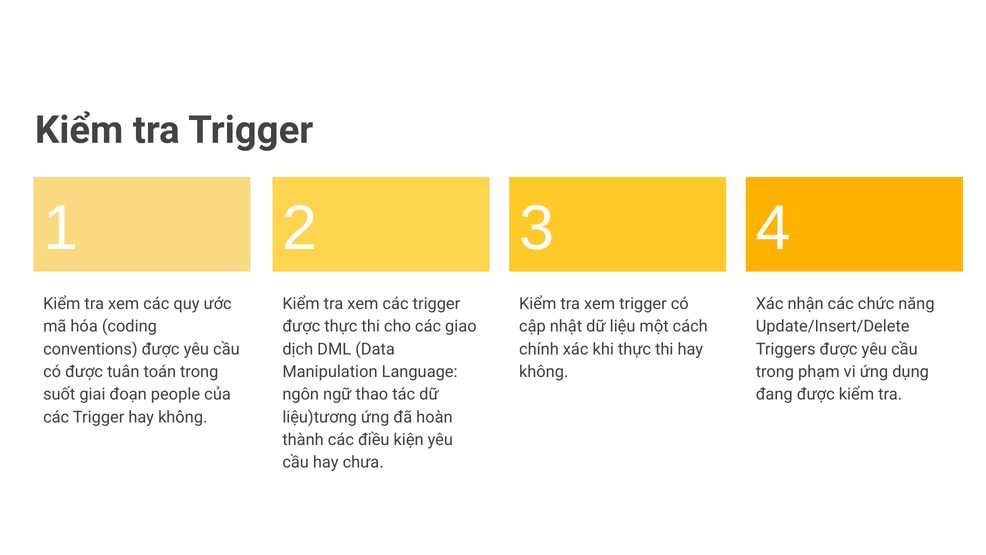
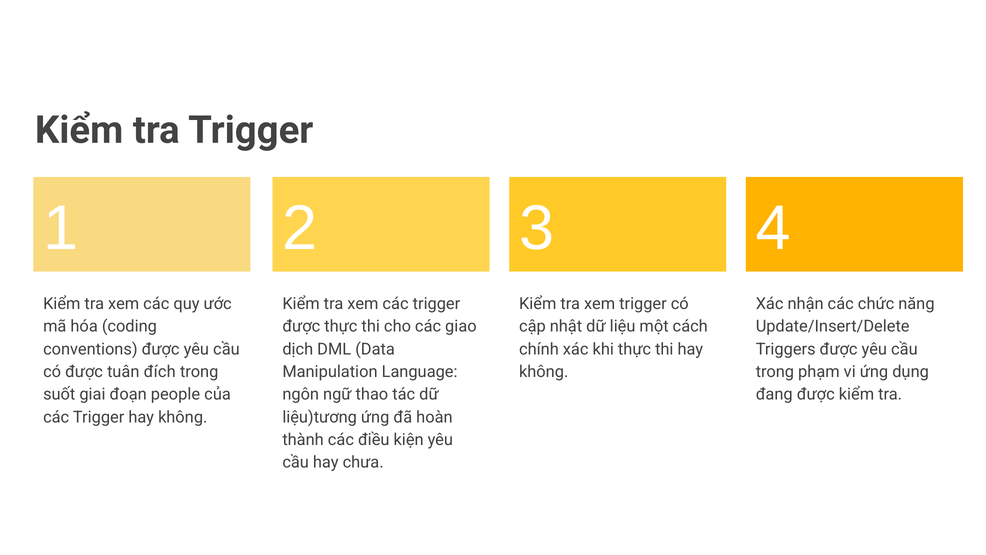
toán: toán -> đích (160, 372)
